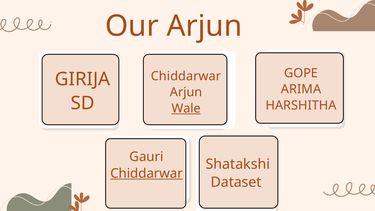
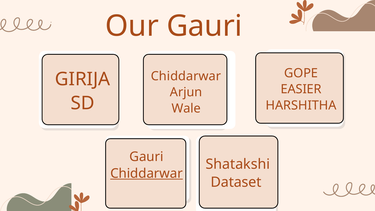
Our Arjun: Arjun -> Gauri (204, 26)
ARIMA: ARIMA -> EASIER (301, 89)
Wale underline: present -> none (186, 108)
